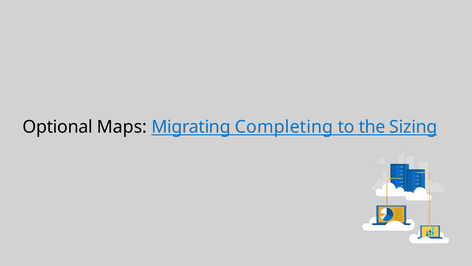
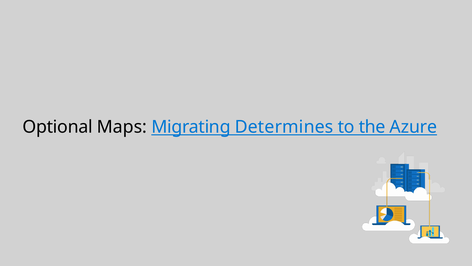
Completing: Completing -> Determines (284, 127)
Sizing: Sizing -> Azure (413, 127)
